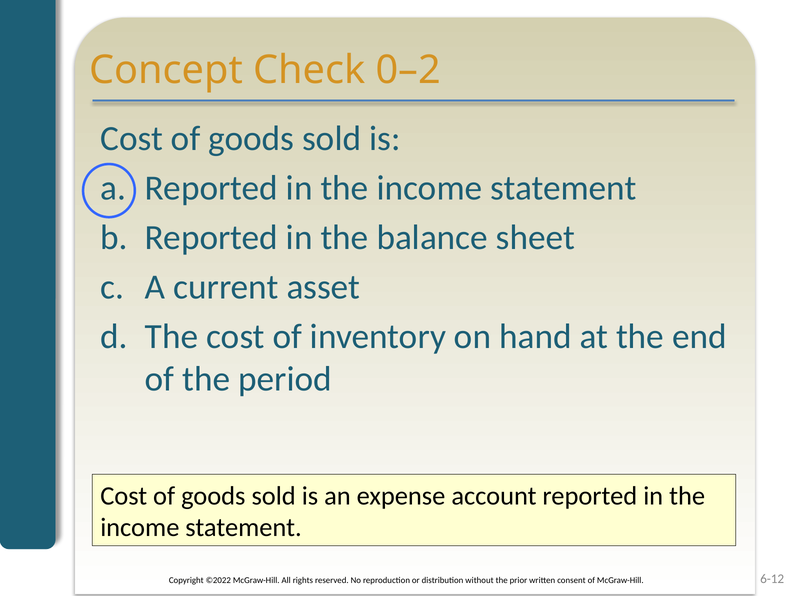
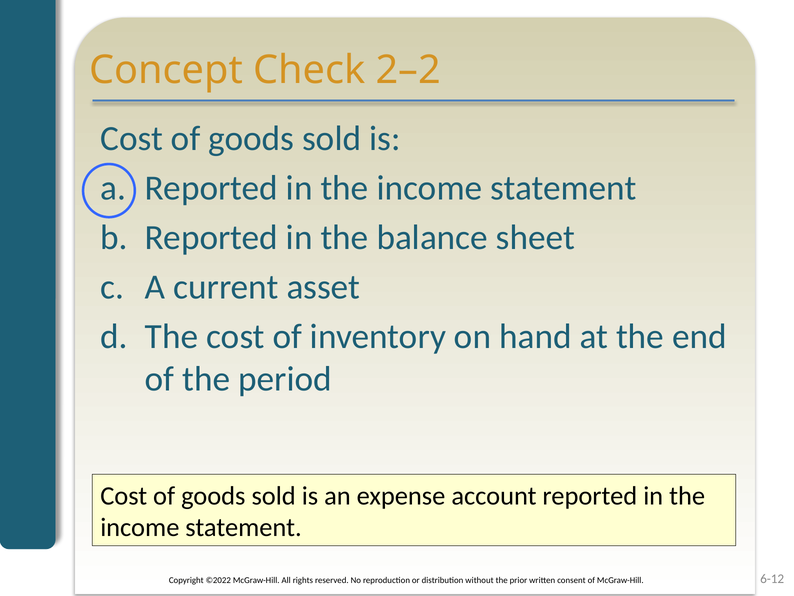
0–2: 0–2 -> 2–2 (408, 70)
